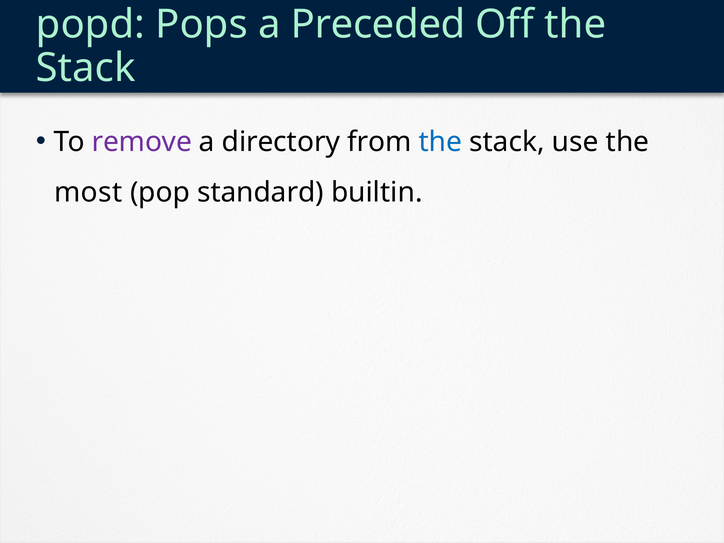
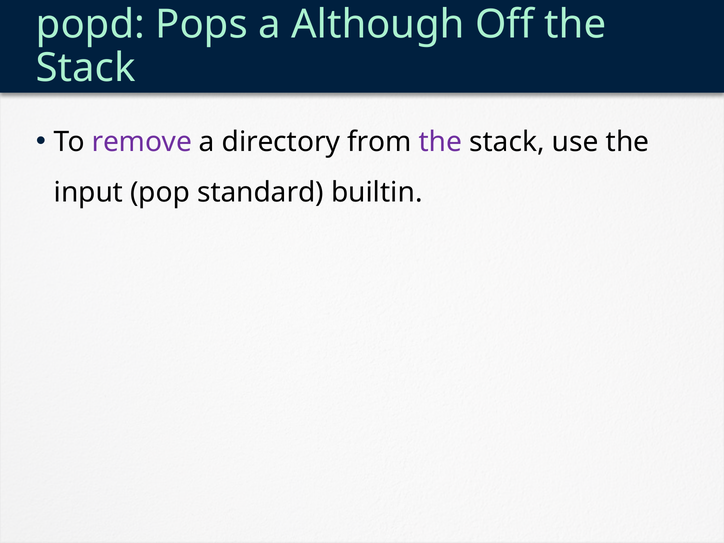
Preceded: Preceded -> Although (378, 24)
the colour: blue -> purple (440, 142)
most: most -> input (88, 193)
